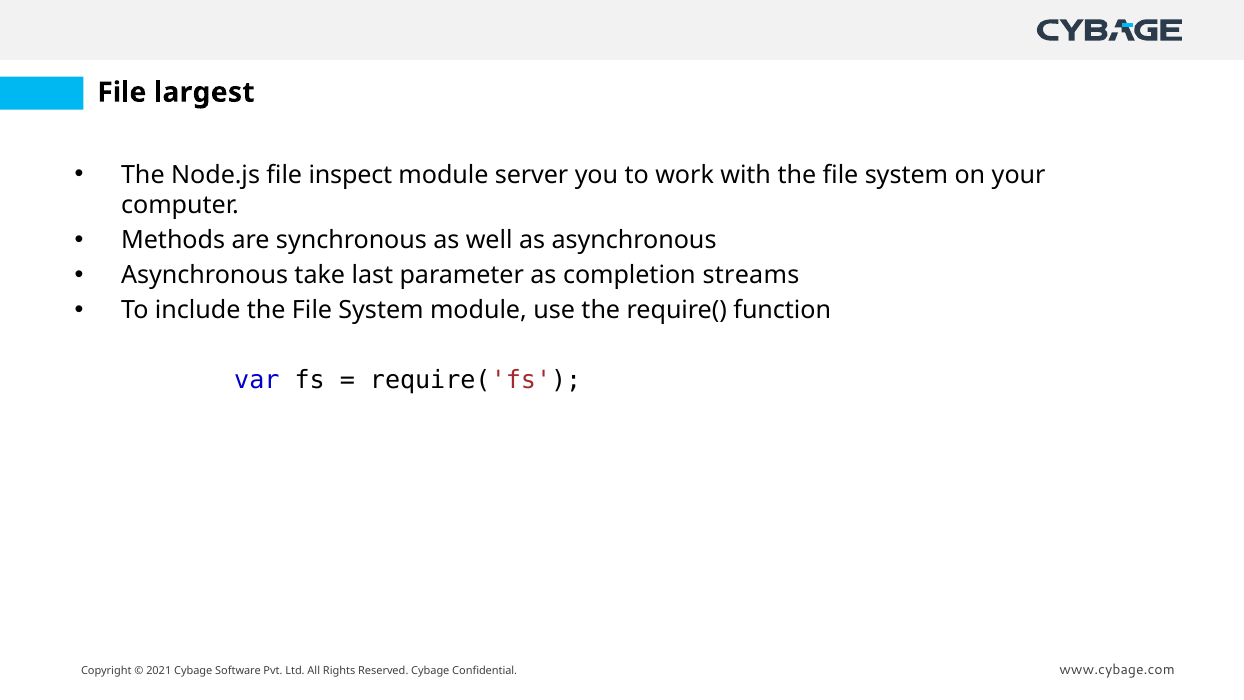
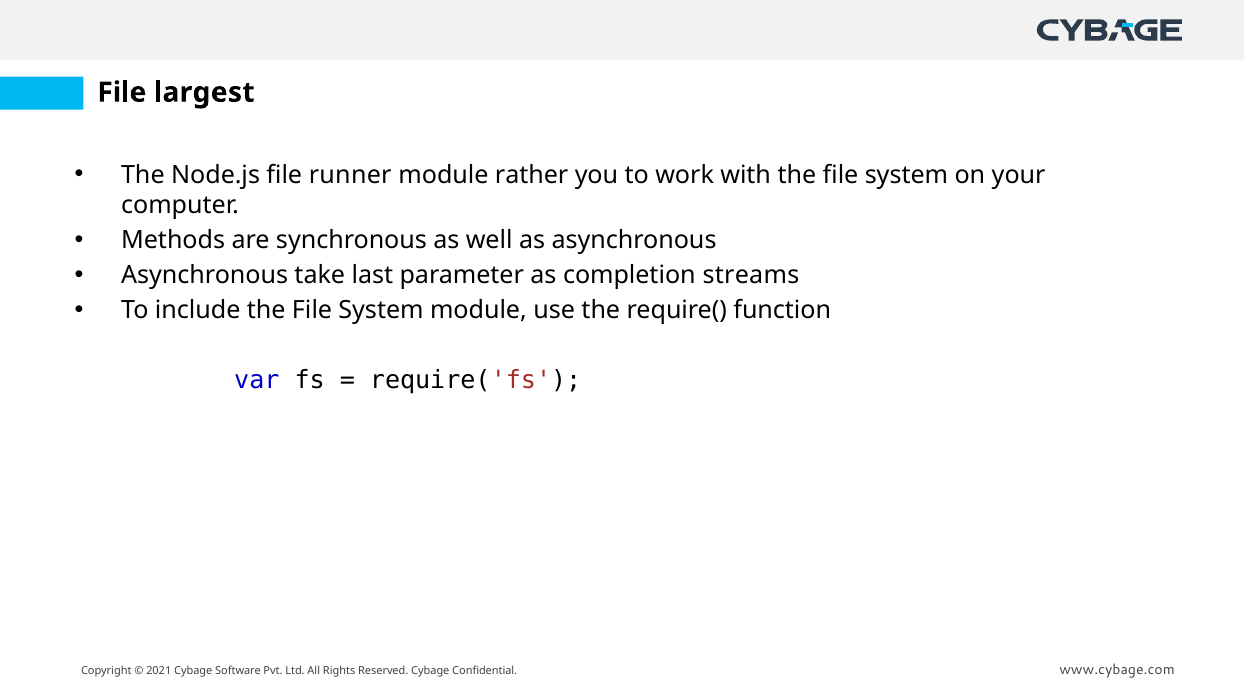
inspect: inspect -> runner (350, 175)
server: server -> rather (532, 175)
